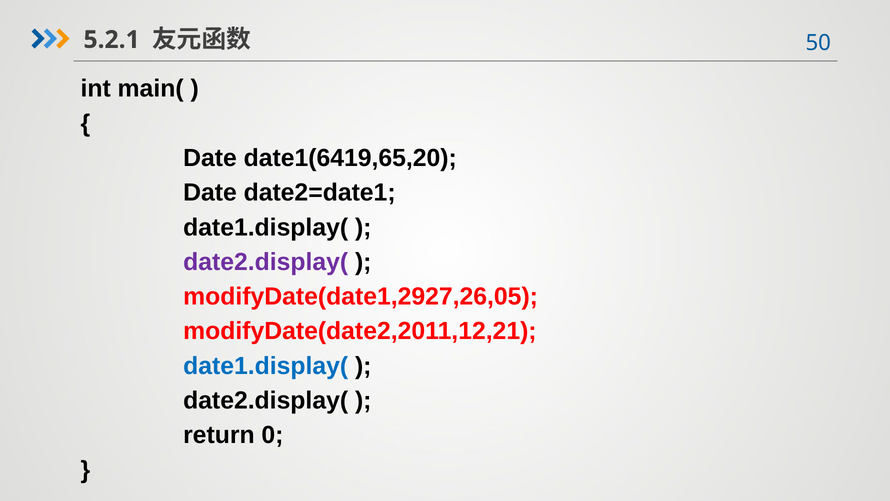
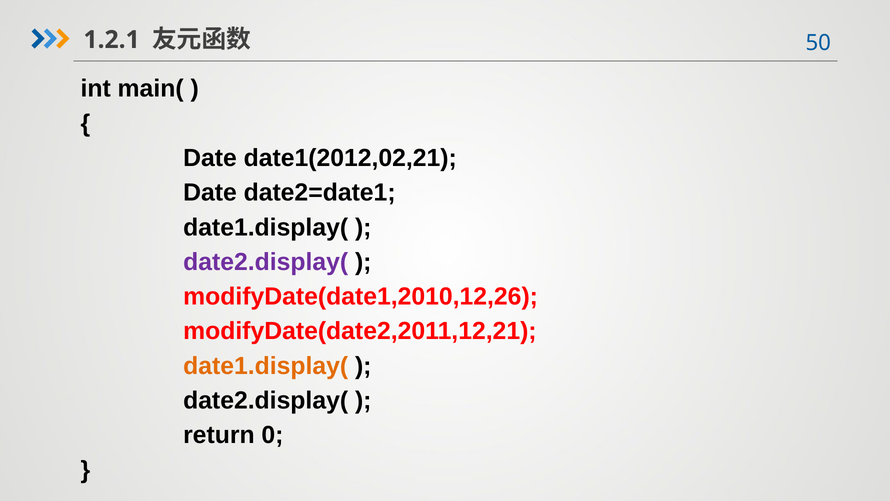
5.2.1: 5.2.1 -> 1.2.1 (112, 40)
date1(6419,65,20: date1(6419,65,20 -> date1(2012,02,21 (350, 158)
modifyDate(date1,2927,26,05: modifyDate(date1,2927,26,05 -> modifyDate(date1,2010,12,26 (361, 296)
date1.display( colour: blue -> orange (266, 366)
